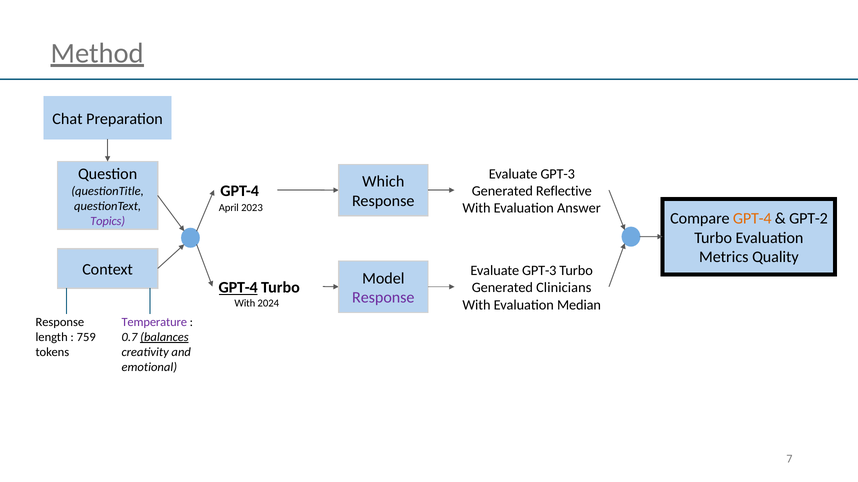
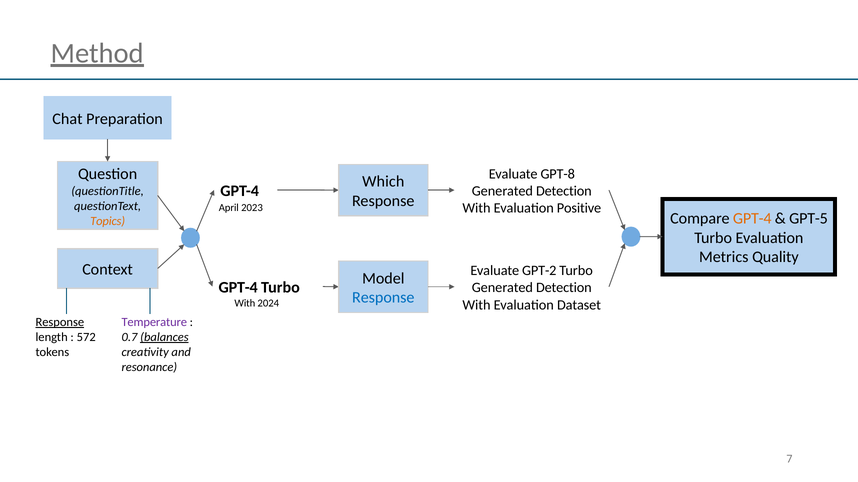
GPT-3: GPT-3 -> GPT-8 (558, 174)
Reflective: Reflective -> Detection (564, 191)
Answer: Answer -> Positive (579, 209)
GPT-2: GPT-2 -> GPT-5 (809, 219)
Topics colour: purple -> orange (108, 221)
GPT-3: GPT-3 -> GPT-2 (539, 271)
GPT-4 underline: present -> none (238, 288)
Clinicians: Clinicians -> Detection (564, 288)
Response colour: purple -> blue (383, 298)
Median: Median -> Dataset (579, 305)
Response underline: none -> present (60, 323)
759: 759 -> 572 (86, 338)
emotional: emotional -> resonance (149, 368)
